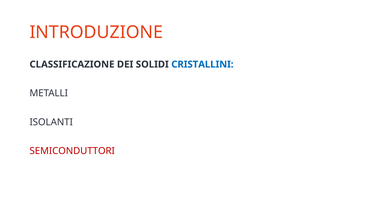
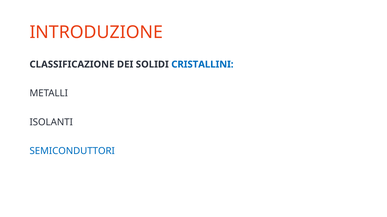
SEMICONDUTTORI colour: red -> blue (72, 151)
